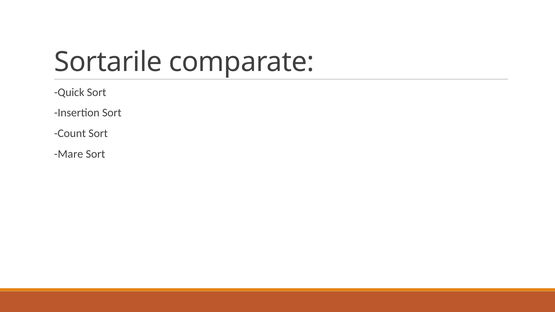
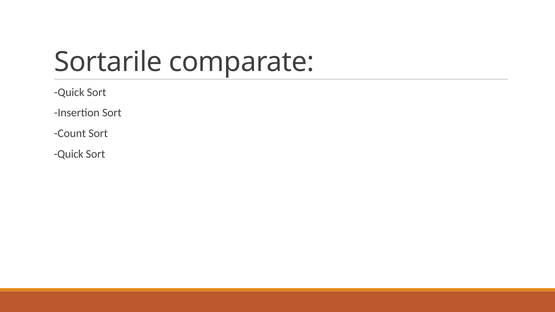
Mare: Mare -> Quick (69, 154)
